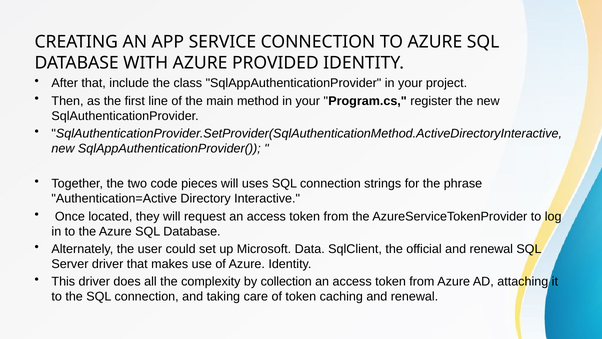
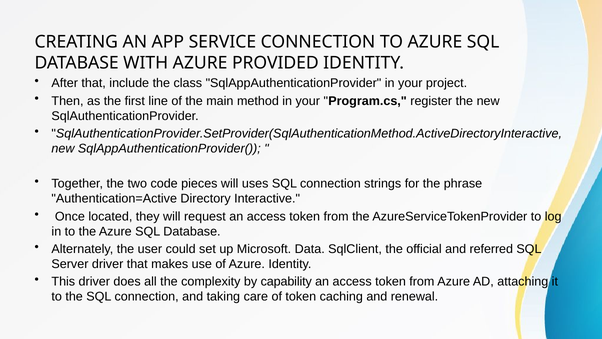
official and renewal: renewal -> referred (491, 249)
collection: collection -> capability (286, 281)
